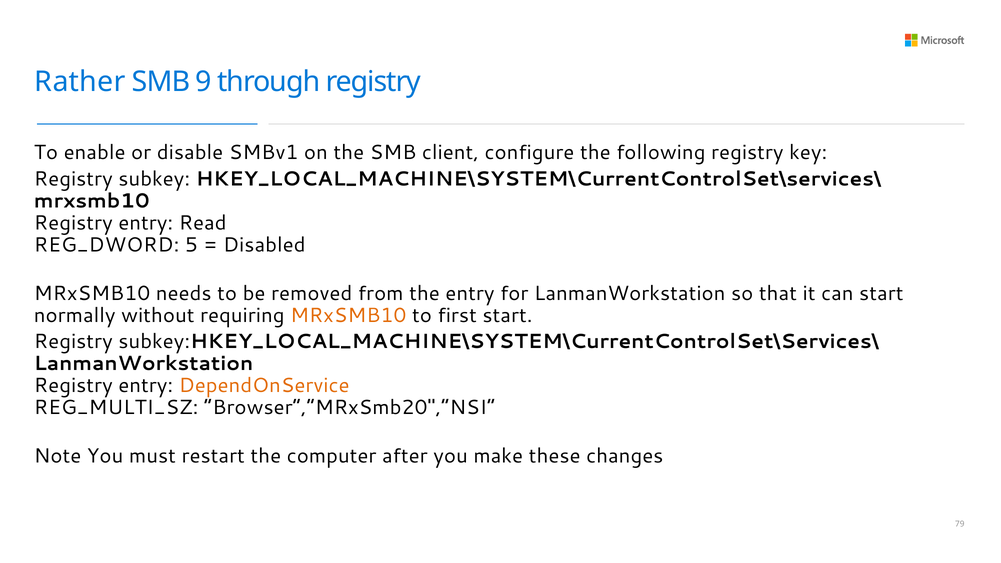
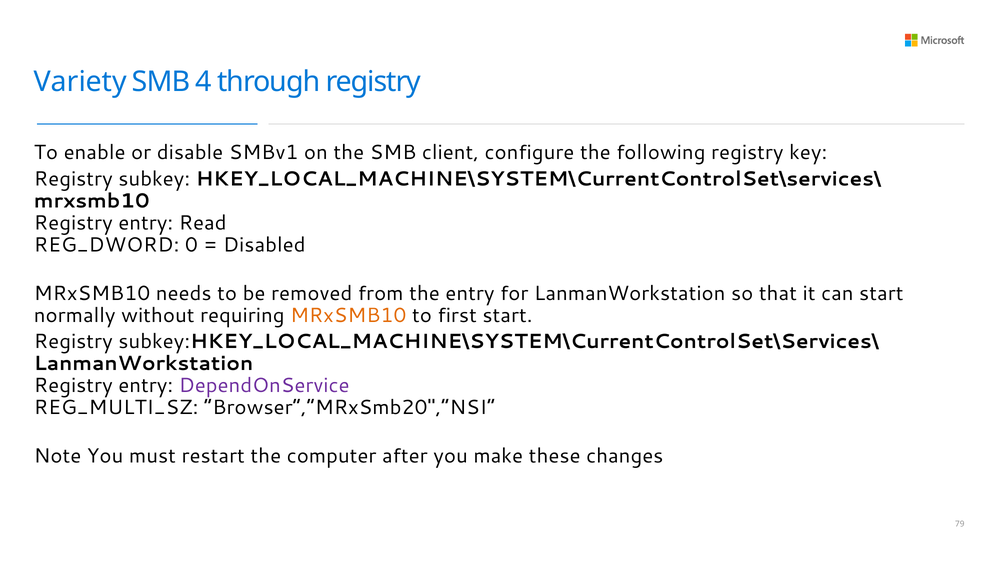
Rather: Rather -> Variety (80, 82)
9: 9 -> 4 (204, 82)
5: 5 -> 0 (191, 245)
DependOnService colour: orange -> purple (264, 386)
